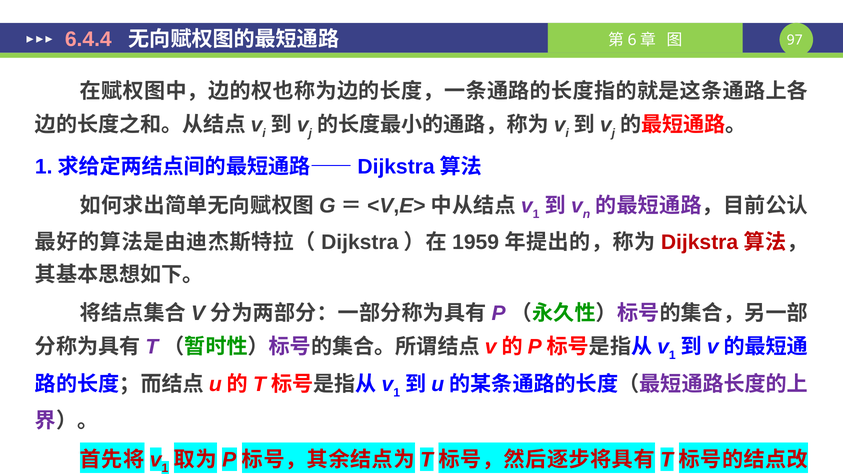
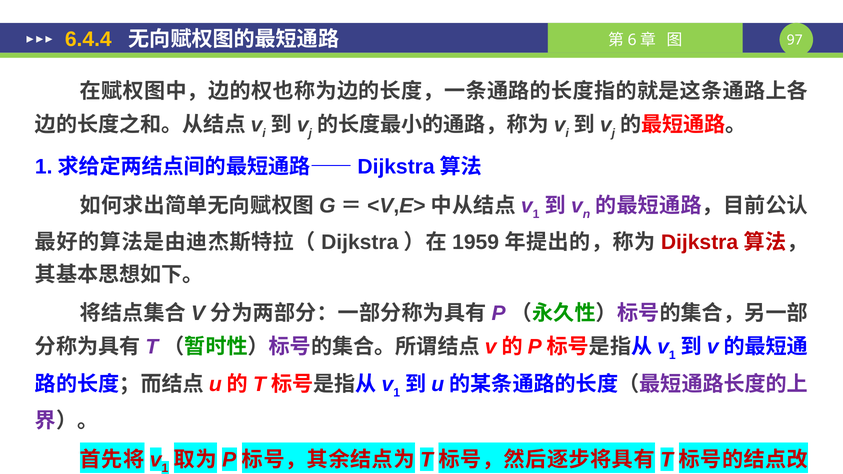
6.4.4 colour: pink -> yellow (88, 39)
